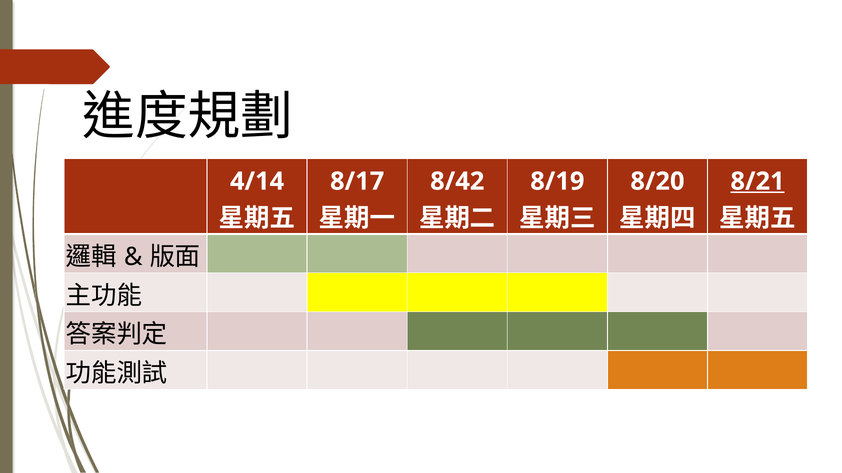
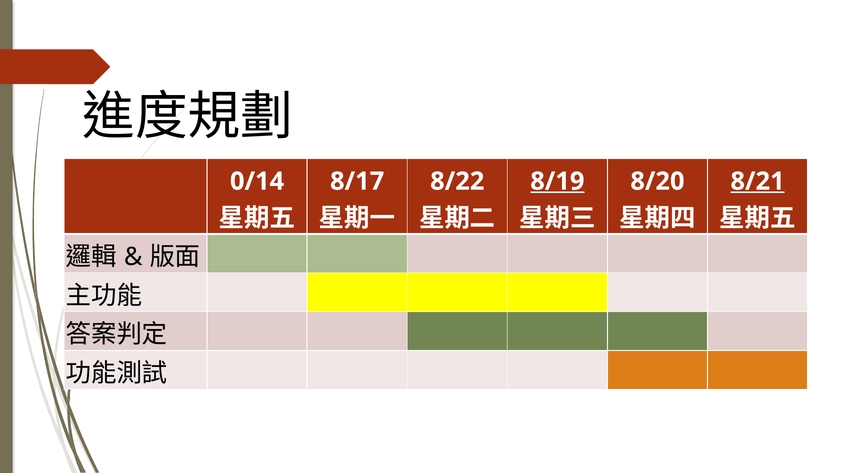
4/14: 4/14 -> 0/14 (257, 182)
8/42: 8/42 -> 8/22 (457, 182)
8/19 underline: none -> present (557, 182)
